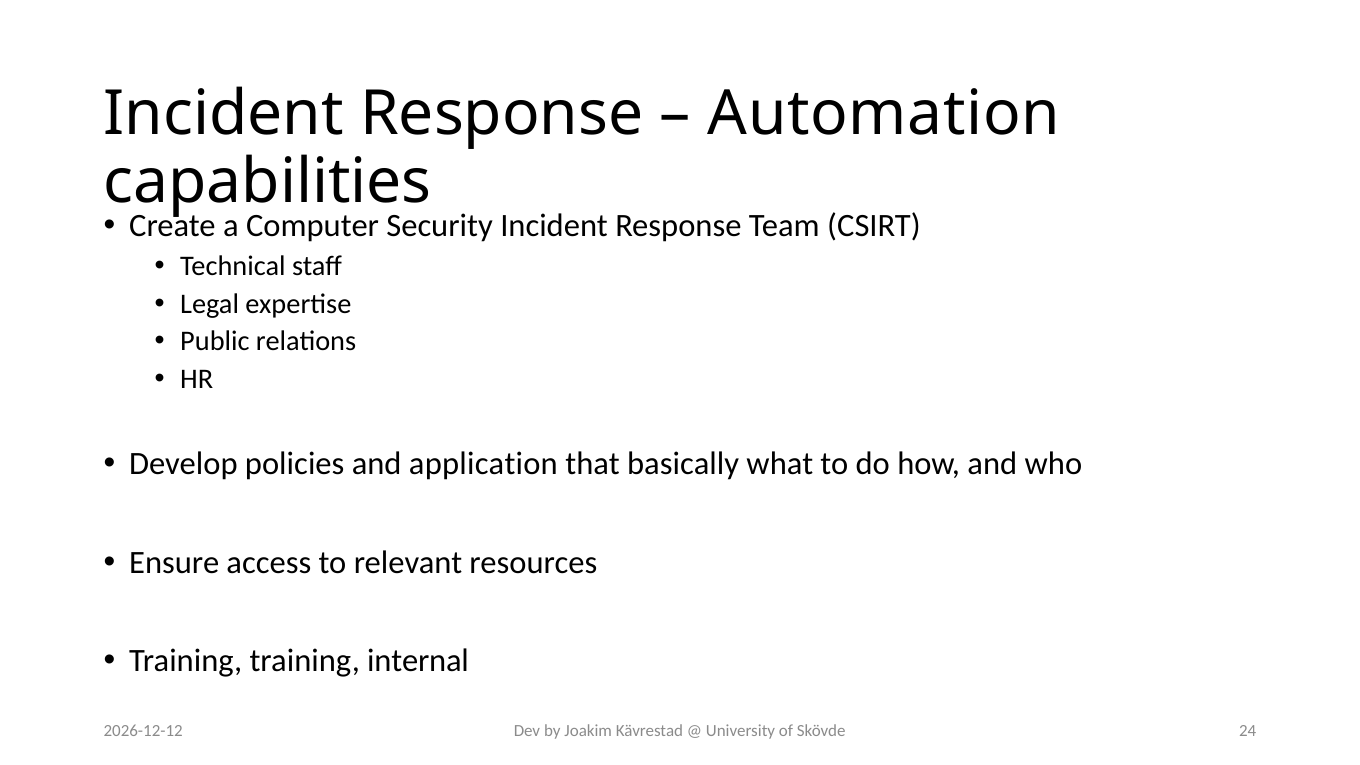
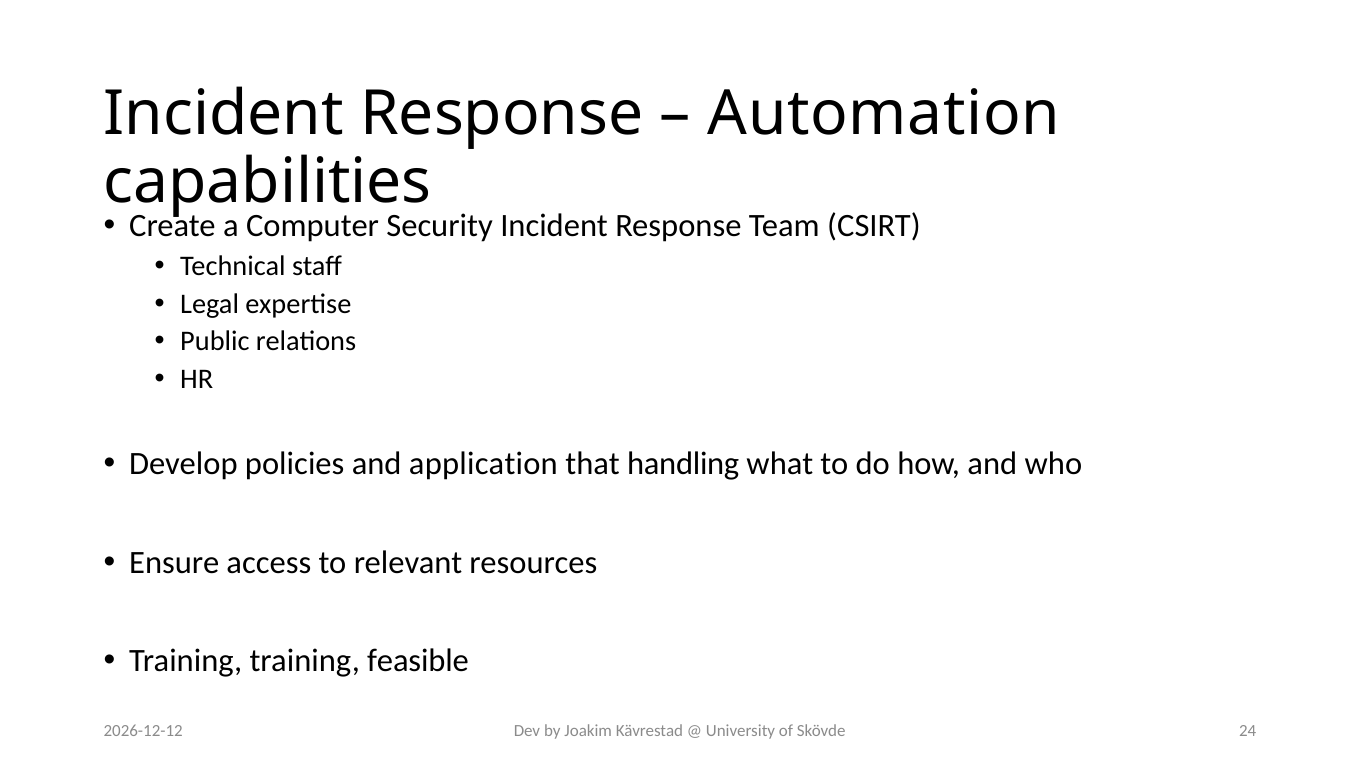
basically: basically -> handling (683, 464)
internal: internal -> feasible (418, 661)
